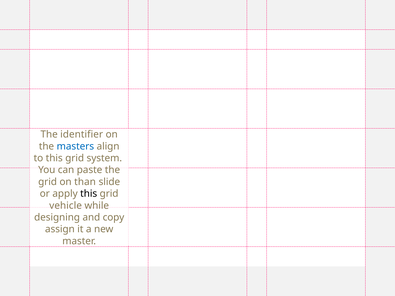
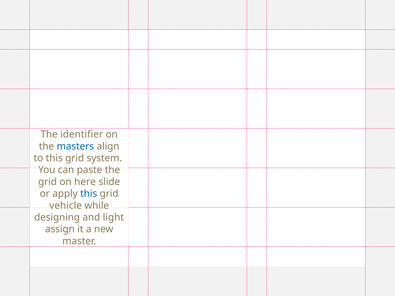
than: than -> here (85, 182)
this colour: black -> blue (89, 194)
copy: copy -> light (113, 218)
